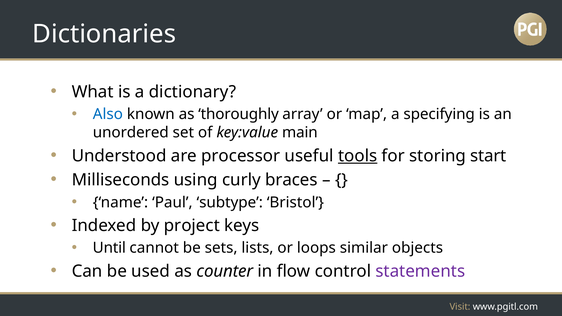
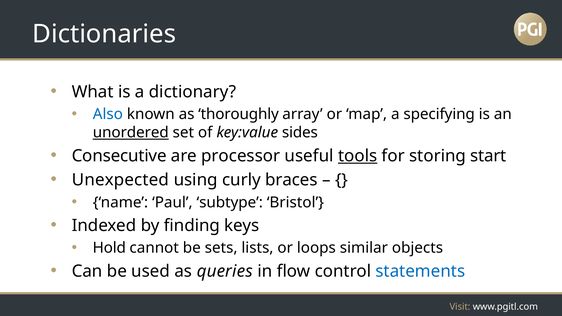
unordered underline: none -> present (131, 133)
main: main -> sides (300, 133)
Understood: Understood -> Consecutive (119, 156)
Milliseconds: Milliseconds -> Unexpected (120, 180)
project: project -> finding (192, 226)
Until: Until -> Hold (109, 248)
counter: counter -> queries (225, 271)
statements colour: purple -> blue (420, 271)
